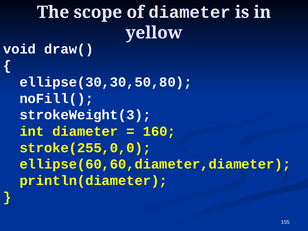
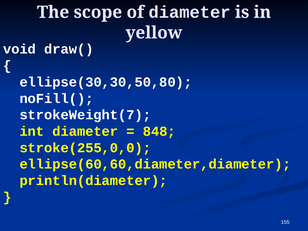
strokeWeight(3: strokeWeight(3 -> strokeWeight(7 (85, 115)
160: 160 -> 848 (159, 131)
